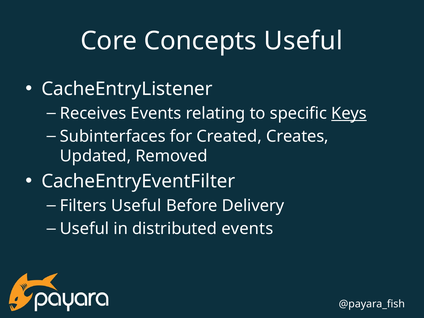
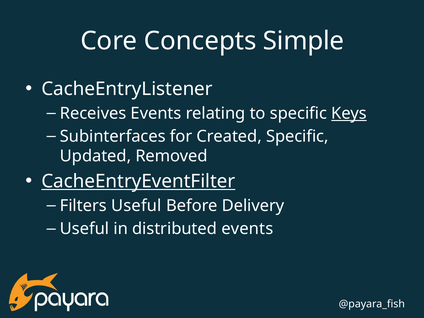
Concepts Useful: Useful -> Simple (304, 41)
Created Creates: Creates -> Specific (297, 136)
CacheEntryEventFilter underline: none -> present (138, 181)
